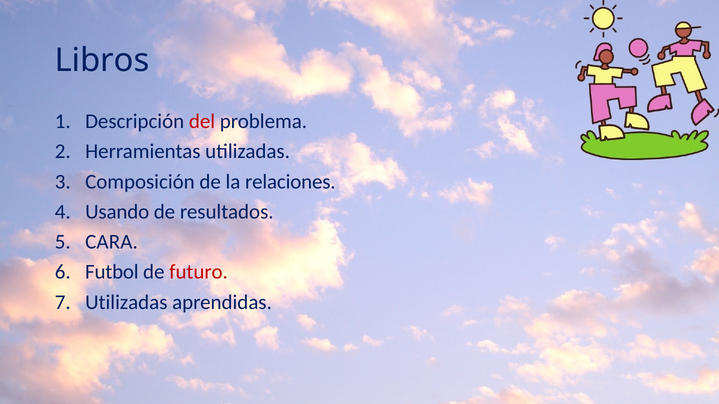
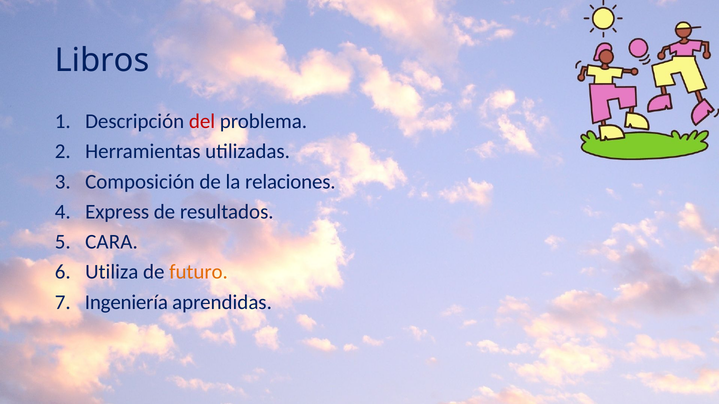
Usando: Usando -> Express (117, 212)
Futbol: Futbol -> Utiliza (112, 272)
futuro colour: red -> orange (199, 272)
Utilizadas: Utilizadas -> Ingeniería (126, 302)
